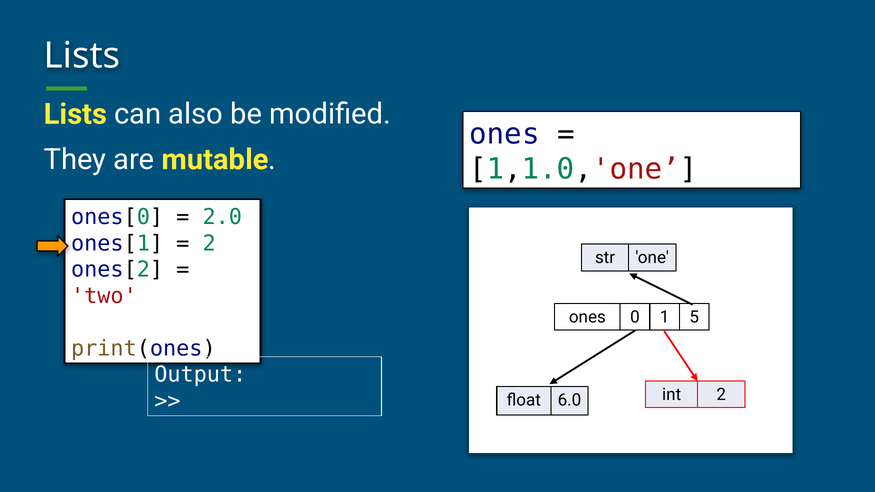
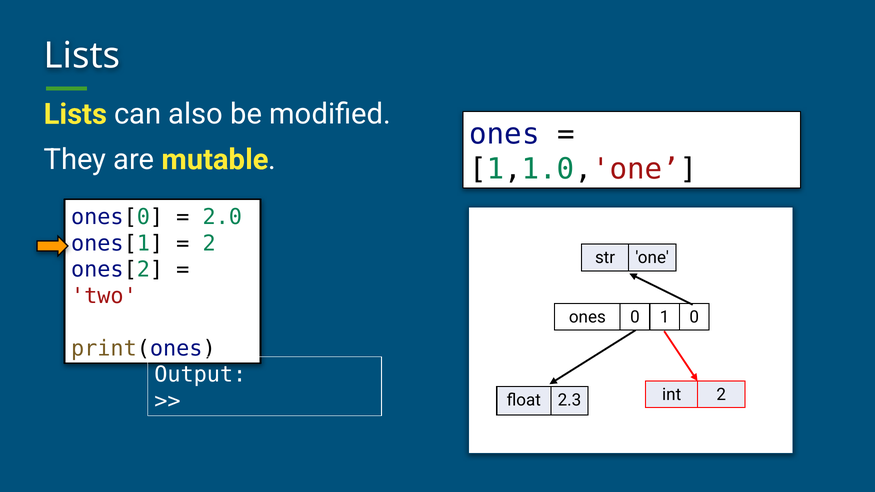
1 5: 5 -> 0 (694, 317)
6.0: 6.0 -> 2.3 (569, 400)
